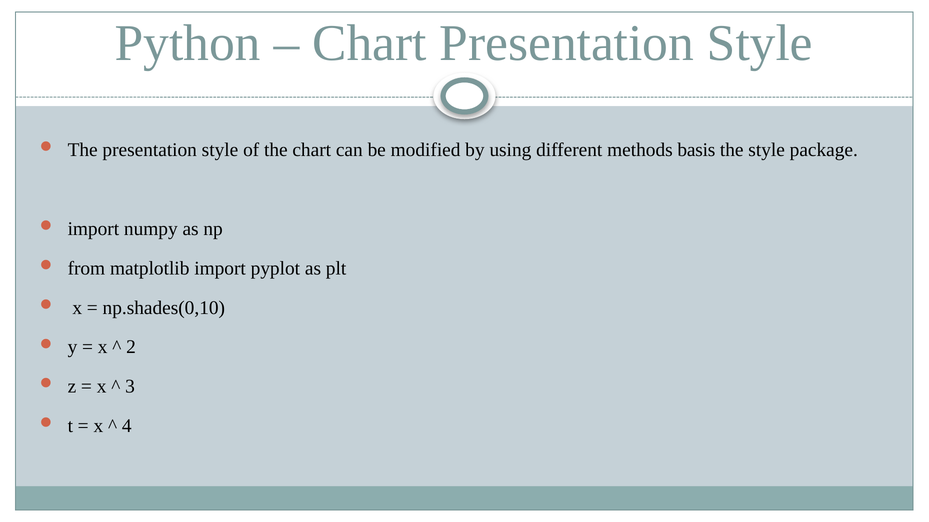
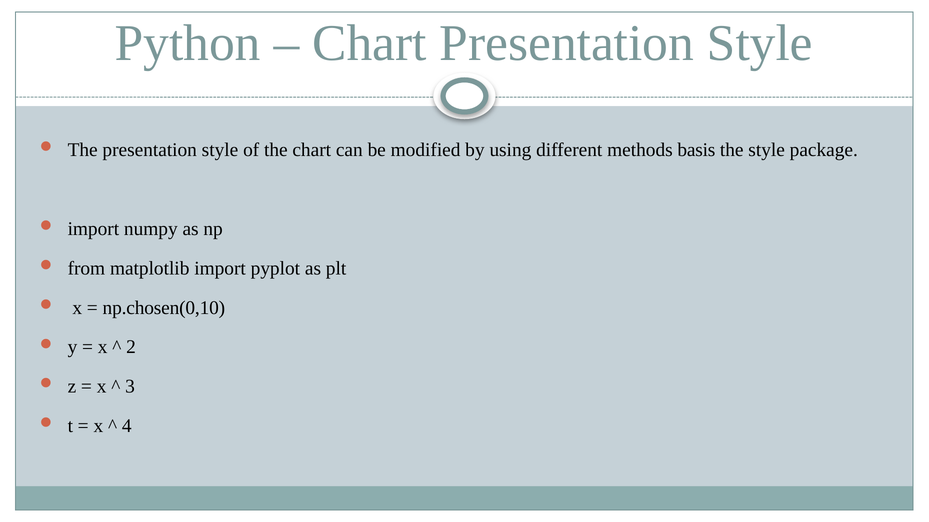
np.shades(0,10: np.shades(0,10 -> np.chosen(0,10 (164, 308)
